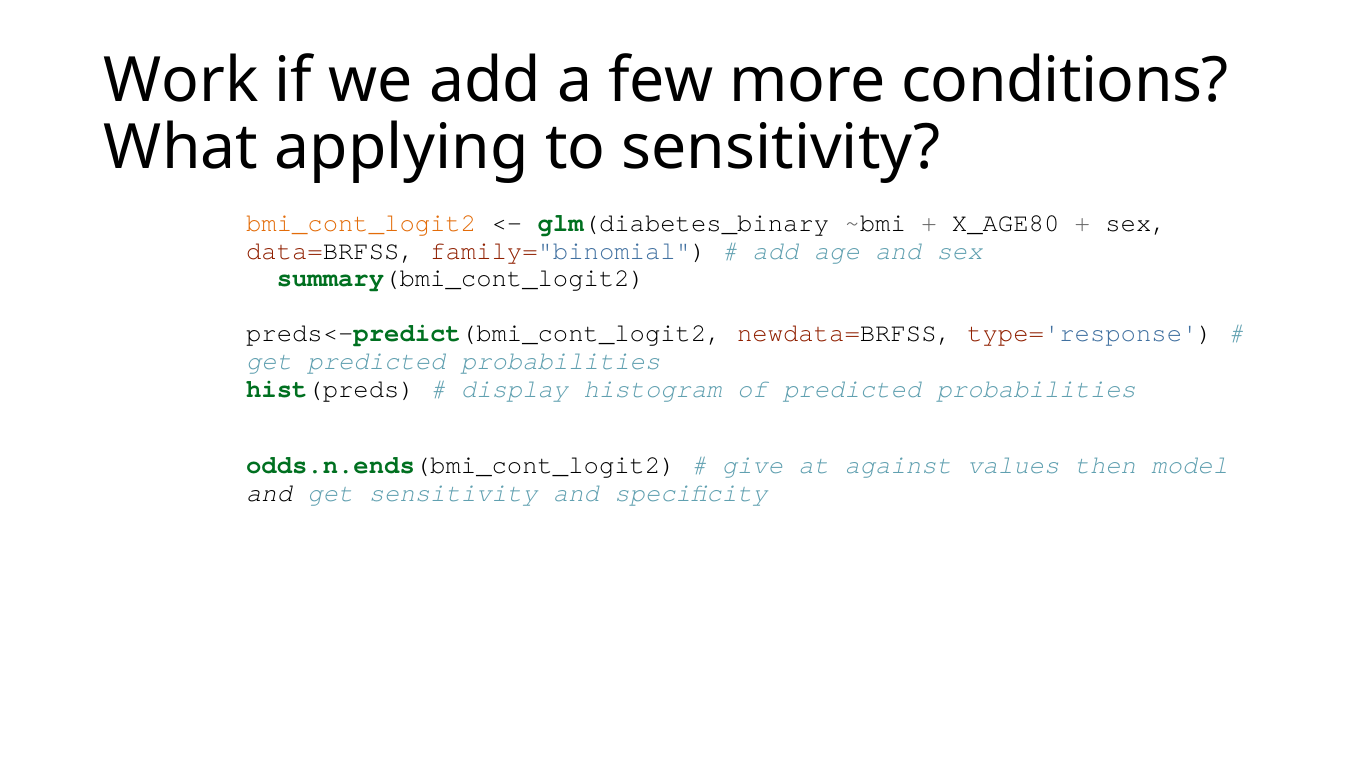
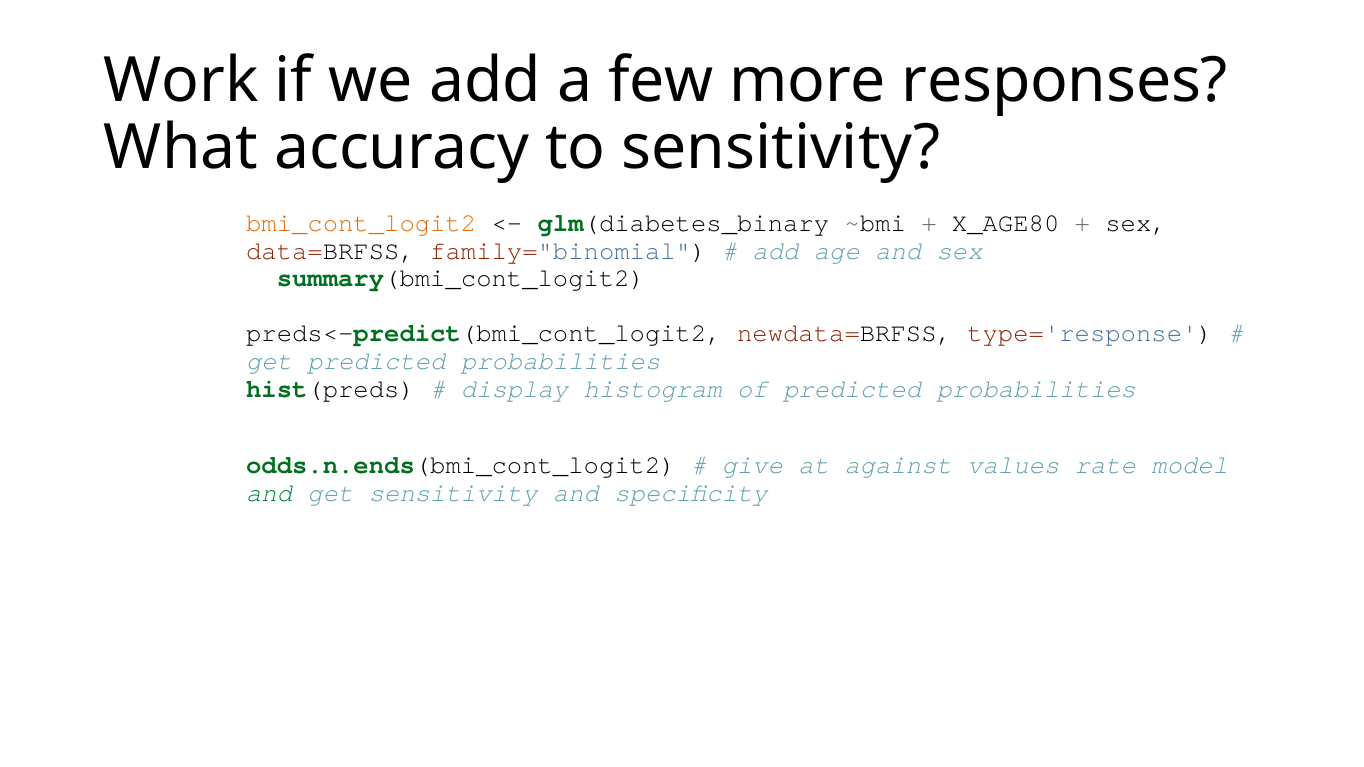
conditions: conditions -> responses (1065, 81)
applying: applying -> accuracy (402, 148)
then: then -> rate (1105, 466)
and colour: black -> green (269, 493)
